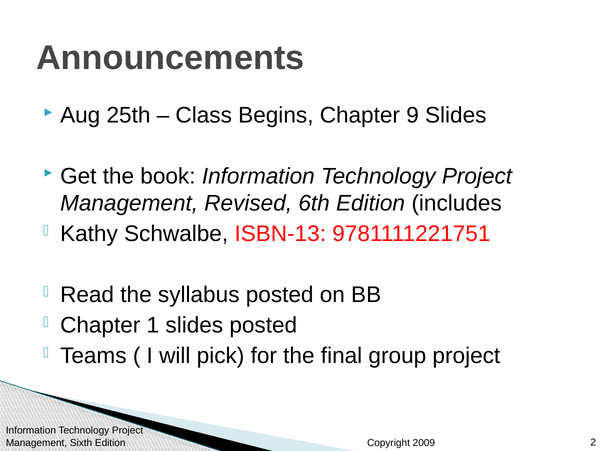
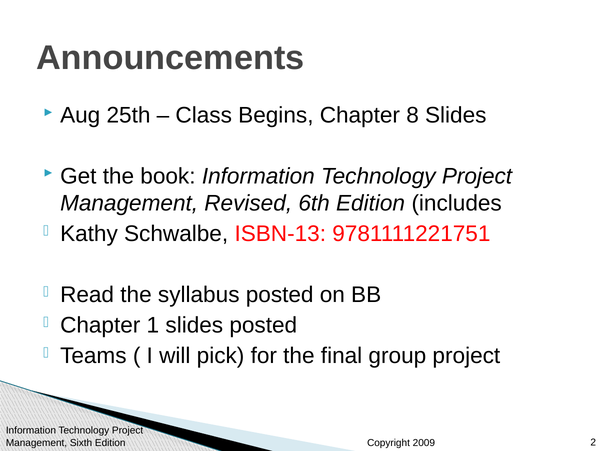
9: 9 -> 8 (413, 116)
